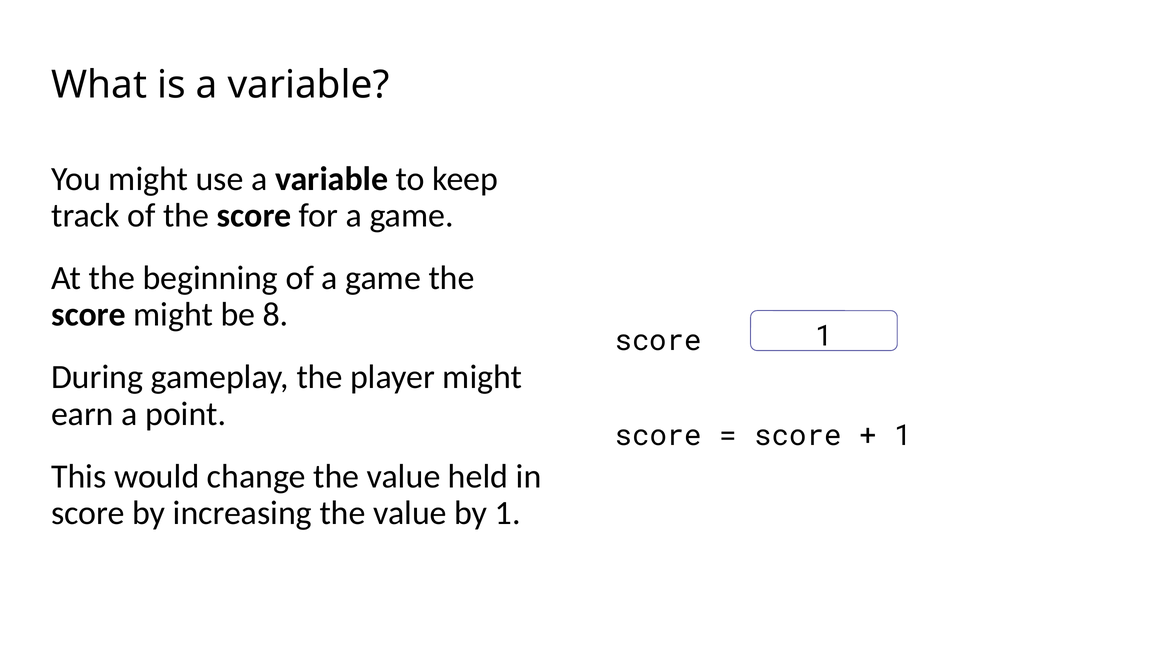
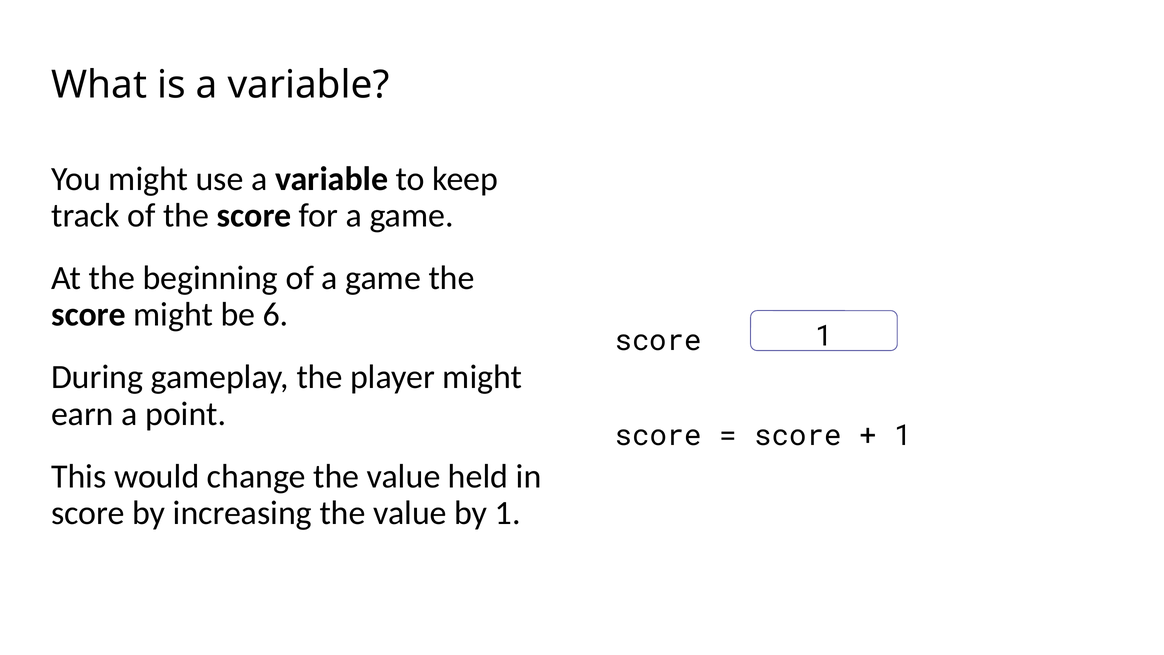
8: 8 -> 6 (276, 315)
